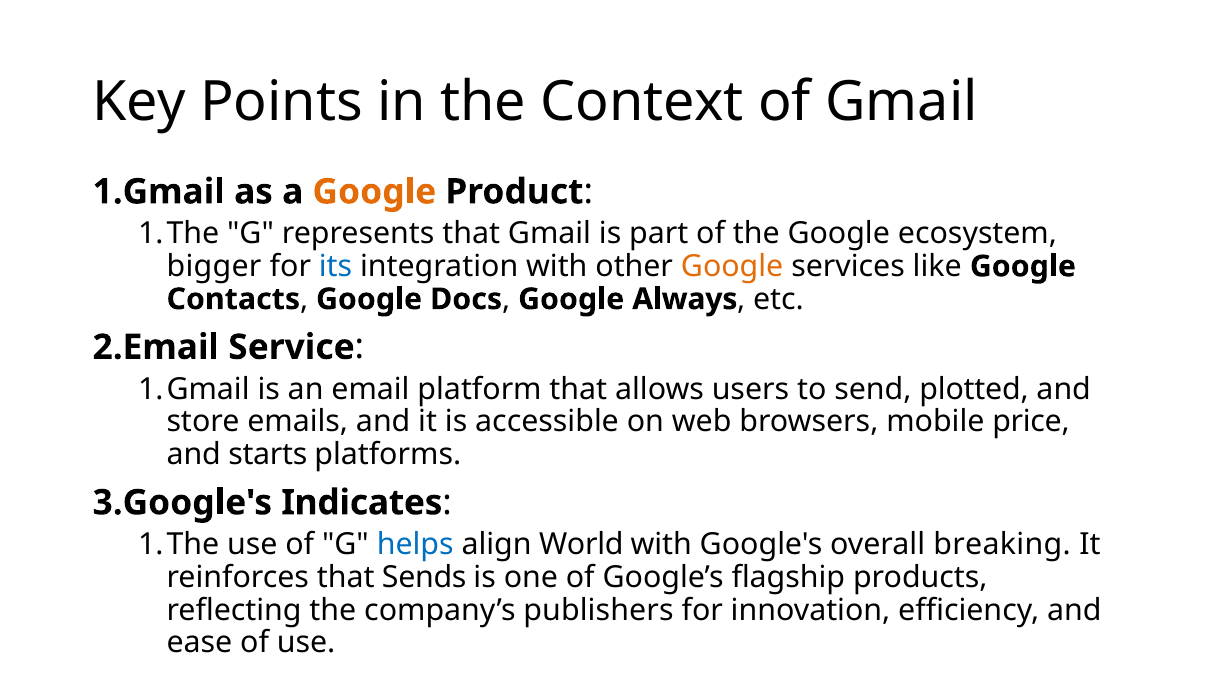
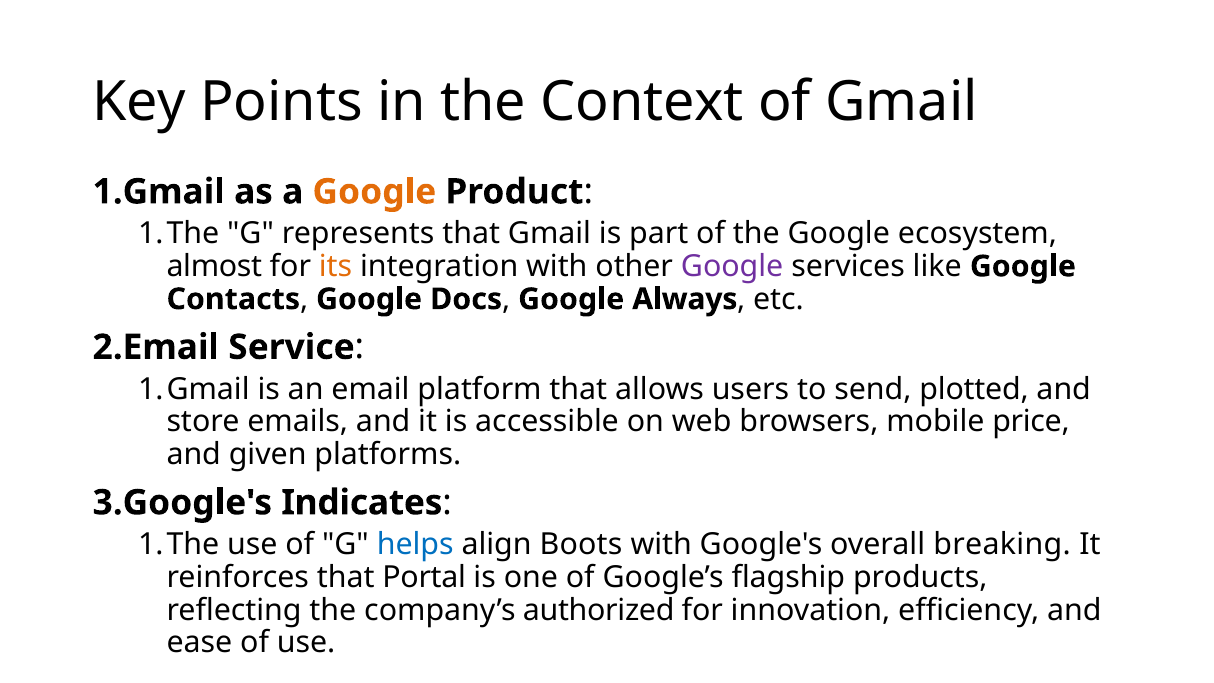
bigger: bigger -> almost (214, 266)
its colour: blue -> orange (336, 266)
Google colour: orange -> purple (732, 266)
starts: starts -> given (268, 455)
World: World -> Boots (581, 544)
Sends: Sends -> Portal (424, 577)
publishers: publishers -> authorized (599, 610)
